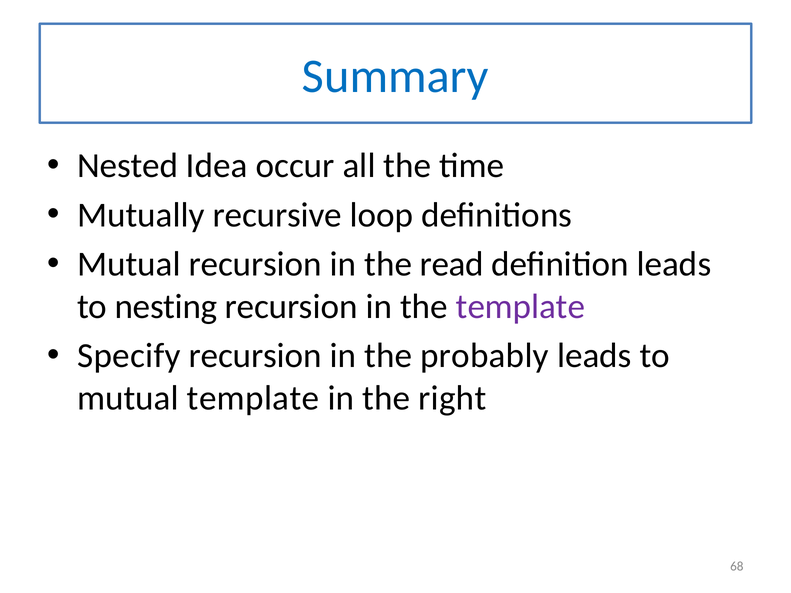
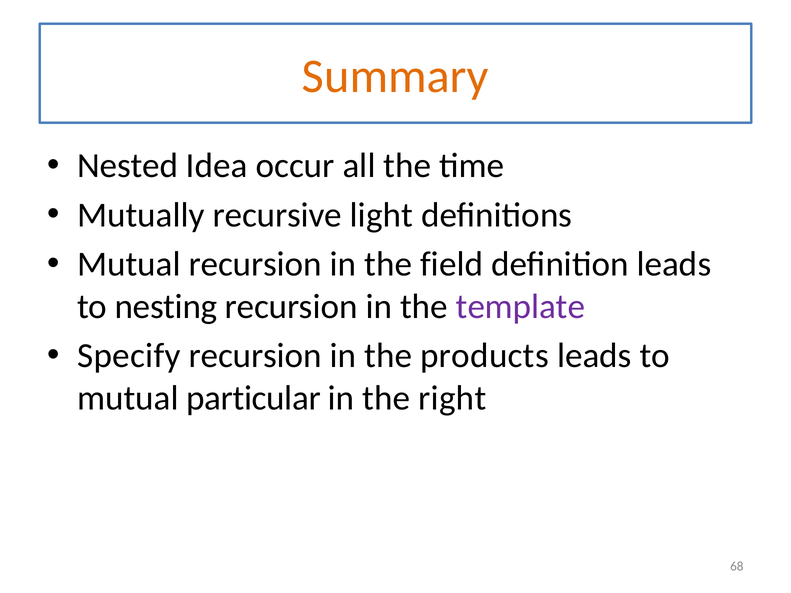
Summary colour: blue -> orange (395, 77)
loop: loop -> light (381, 215)
read: read -> field (452, 265)
probably: probably -> products (484, 356)
mutual template: template -> particular (253, 398)
